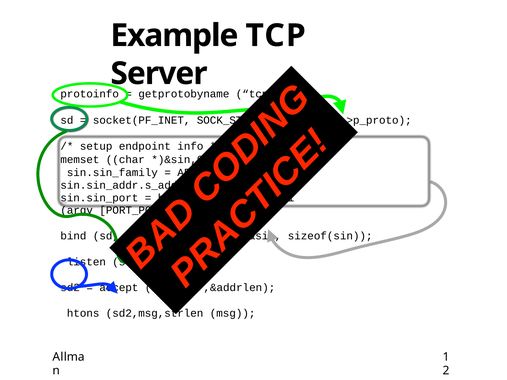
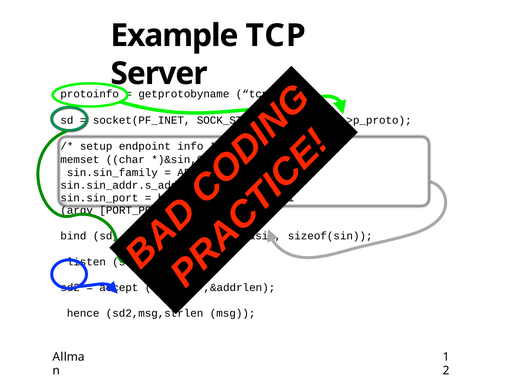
htons: htons -> hence (83, 313)
